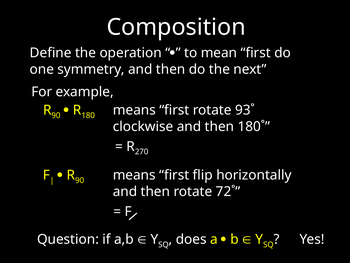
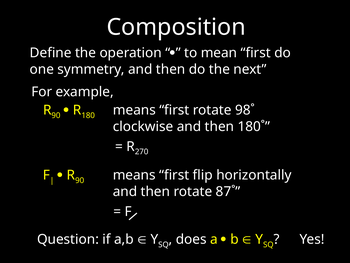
93˚: 93˚ -> 98˚ (245, 110)
72˚: 72˚ -> 87˚ (228, 191)
